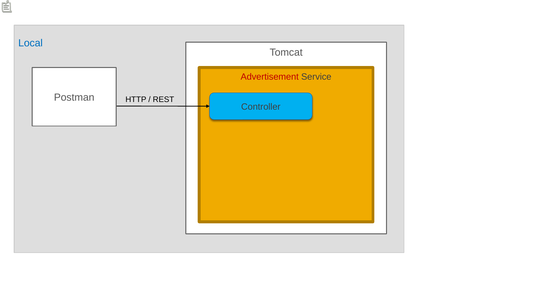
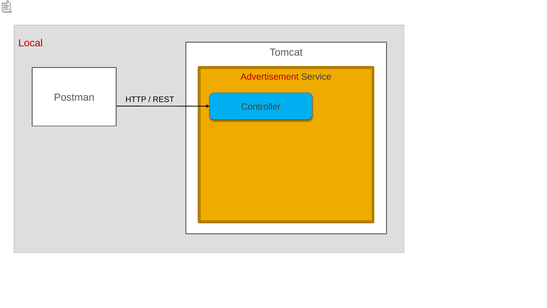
Local colour: blue -> red (31, 43)
